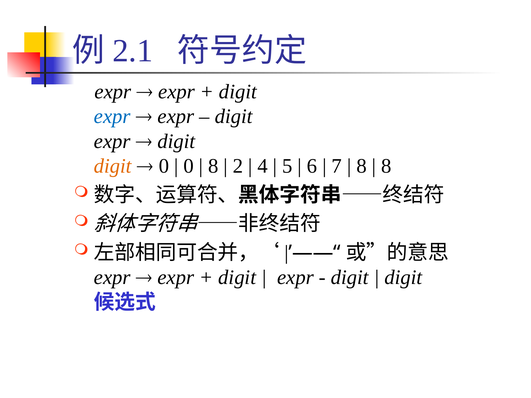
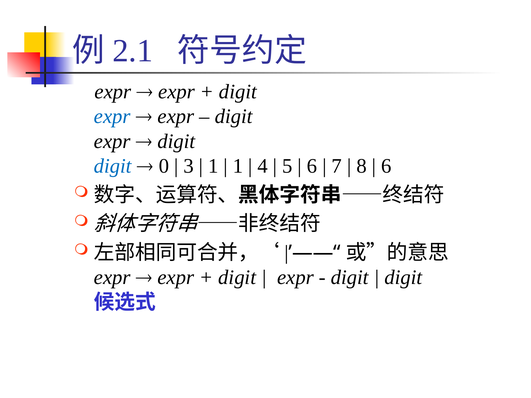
digit colour: orange -> blue (113, 166)
0: 0 -> 3 (189, 166)
8: 8 -> 1 (213, 166)
2: 2 -> 1 (238, 166)
8: 8 -> 6 (386, 166)
